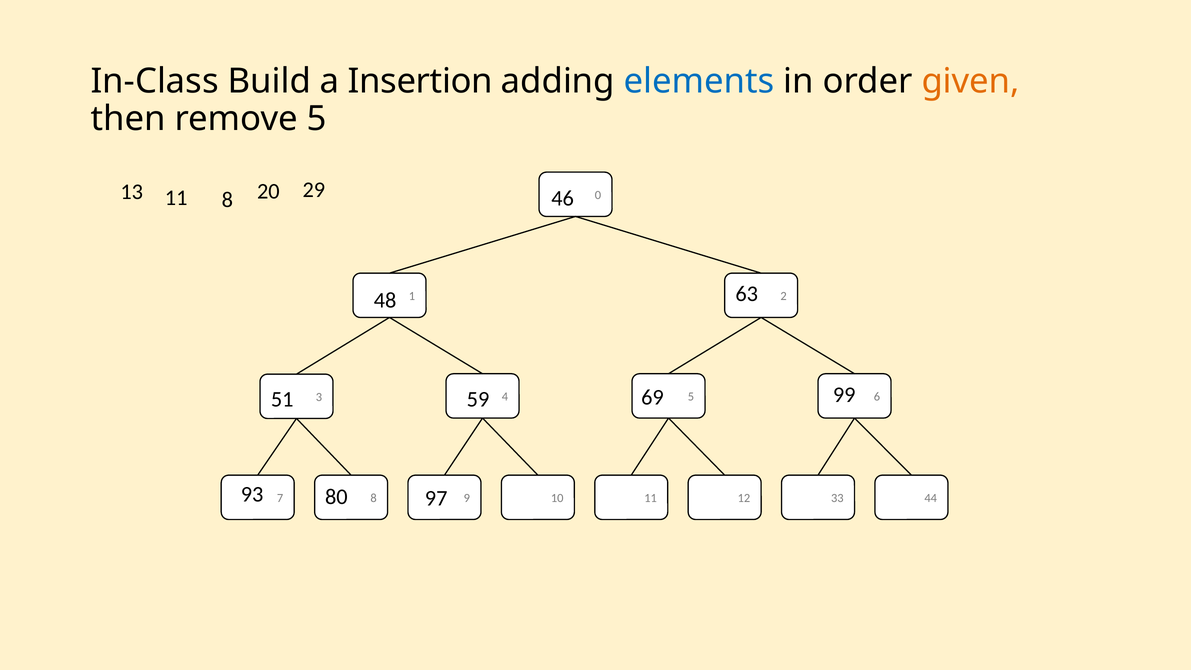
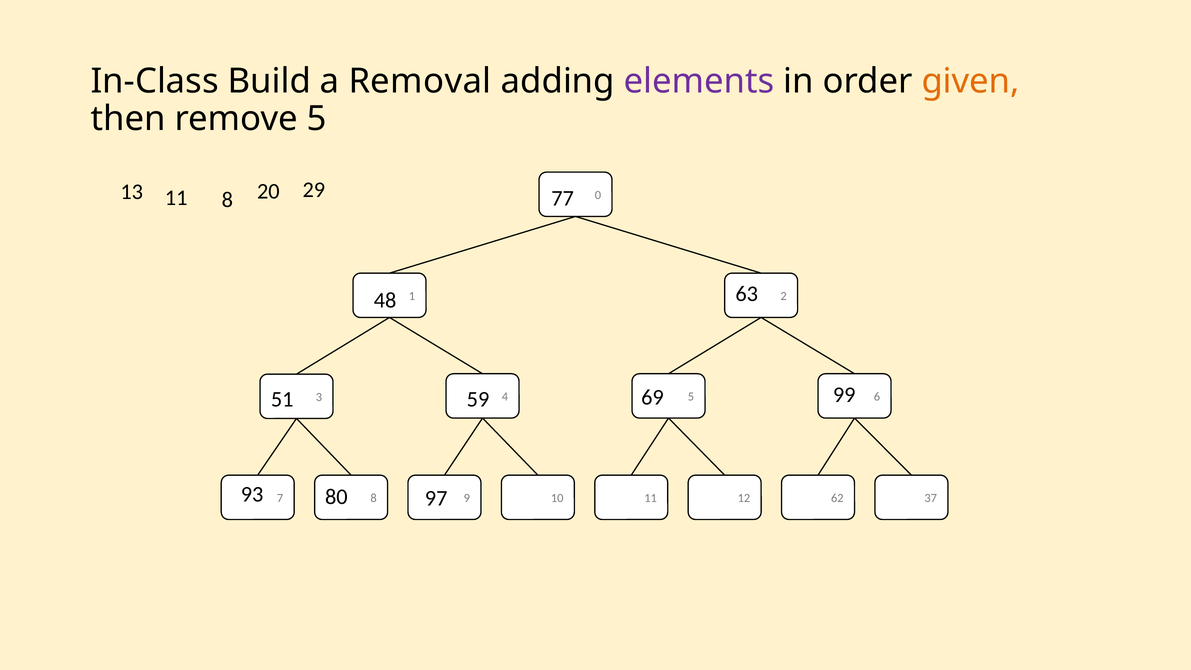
Insertion: Insertion -> Removal (420, 81)
elements colour: blue -> purple (699, 81)
46: 46 -> 77 (563, 198)
33: 33 -> 62 (837, 498)
44: 44 -> 37 (931, 498)
